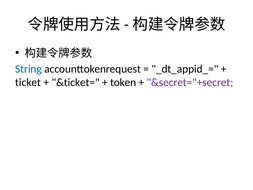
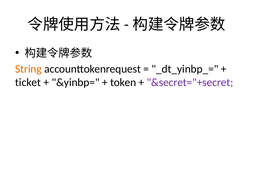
String colour: blue -> orange (28, 69)
_dt_appid_=: _dt_appid_= -> _dt_yinbp_= (185, 69)
&ticket=: &ticket= -> &yinbp= (76, 82)
